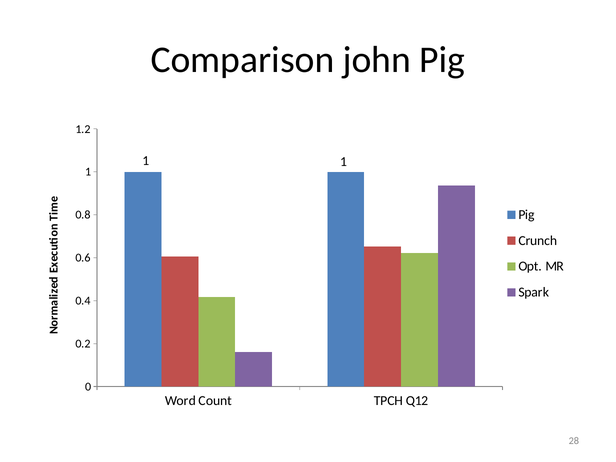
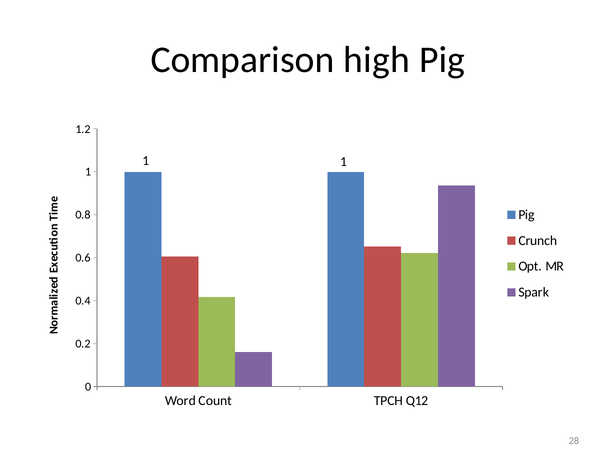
john: john -> high (377, 60)
